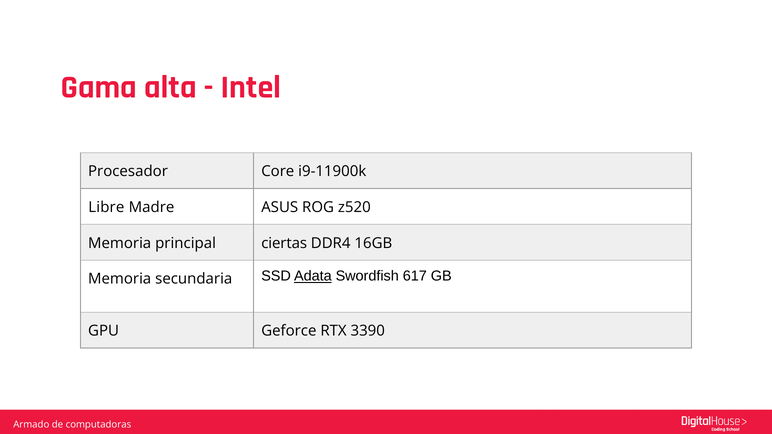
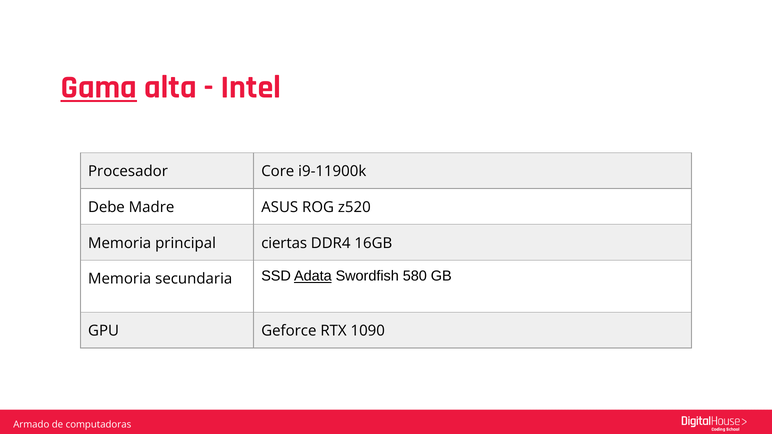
Gama underline: none -> present (99, 87)
Libre: Libre -> Debe (106, 207)
617: 617 -> 580 (415, 276)
3390: 3390 -> 1090 (368, 331)
